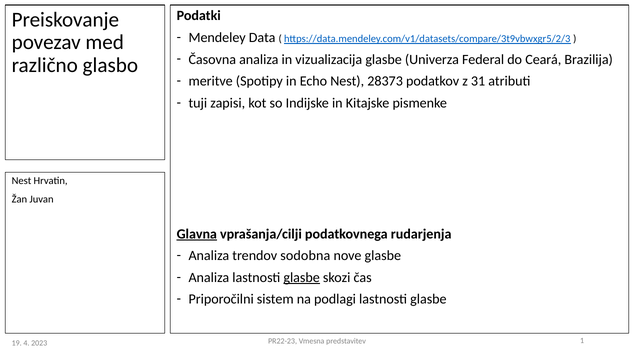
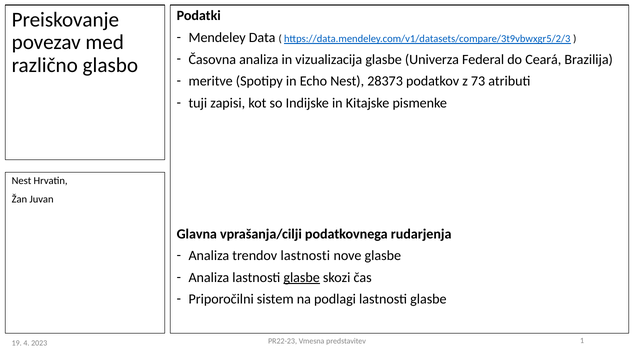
31: 31 -> 73 (478, 81)
Glavna underline: present -> none (197, 234)
trendov sodobna: sodobna -> lastnosti (305, 255)
